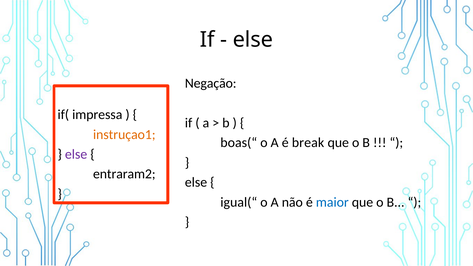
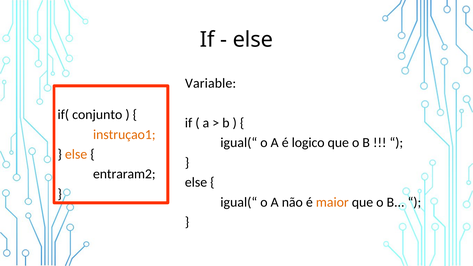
Negação: Negação -> Variable (211, 83)
impressa: impressa -> conjunto (97, 115)
boas(“: boas(“ -> igual(“ (239, 143)
break: break -> logico (308, 143)
else colour: purple -> orange (76, 154)
maior colour: blue -> orange (332, 202)
